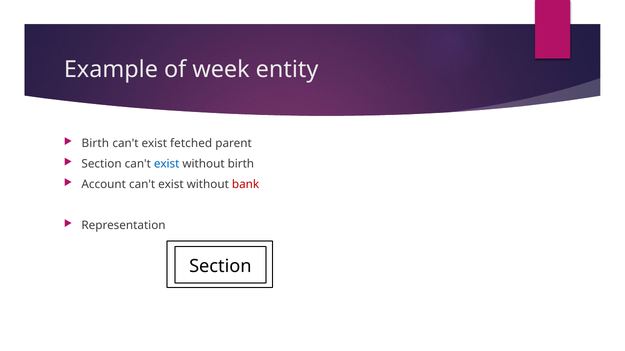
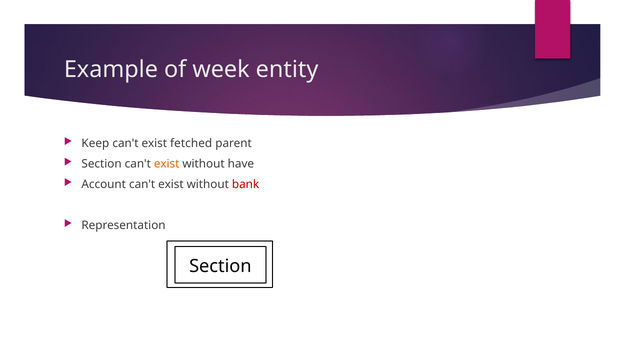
Birth: Birth -> Keep (95, 144)
exist colour: blue -> orange (167, 164)
without birth: birth -> have (241, 164)
